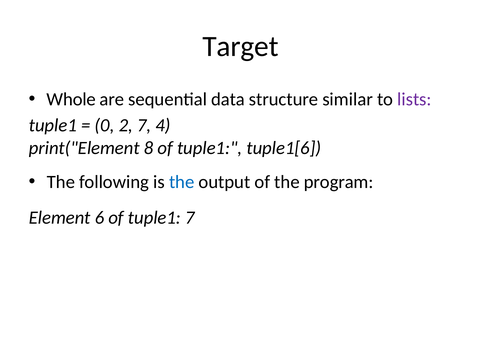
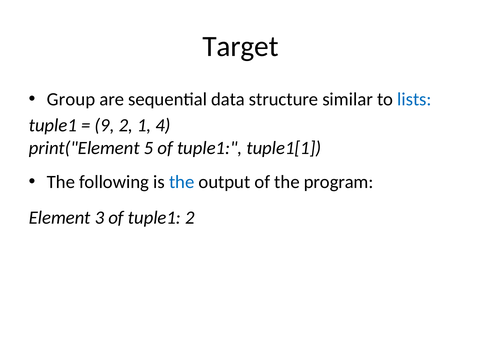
Whole: Whole -> Group (71, 99)
lists colour: purple -> blue (414, 99)
0: 0 -> 9 (105, 125)
2 7: 7 -> 1 (144, 125)
8: 8 -> 5 (149, 148)
tuple1[6: tuple1[6 -> tuple1[1 (284, 148)
6: 6 -> 3 (99, 218)
tuple1 7: 7 -> 2 (190, 218)
